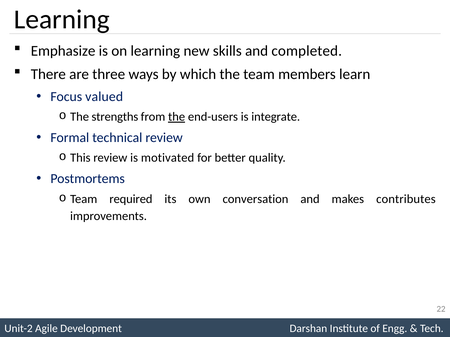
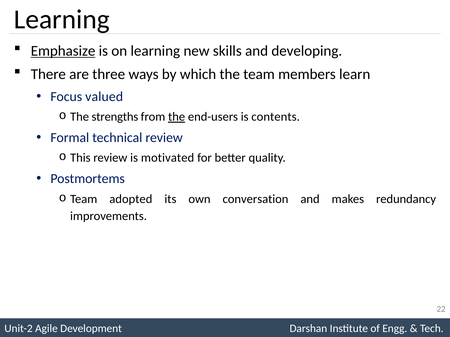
Emphasize underline: none -> present (63, 51)
completed: completed -> developing (307, 51)
integrate: integrate -> contents (276, 117)
required: required -> adopted (131, 199)
contributes: contributes -> redundancy (406, 199)
